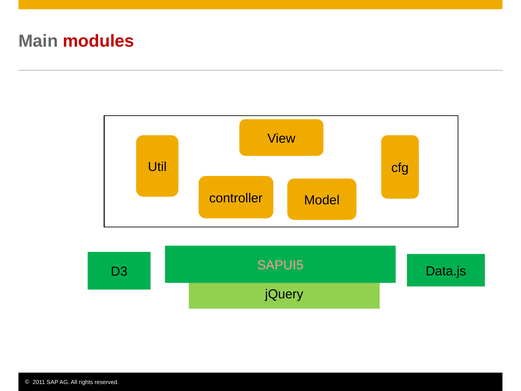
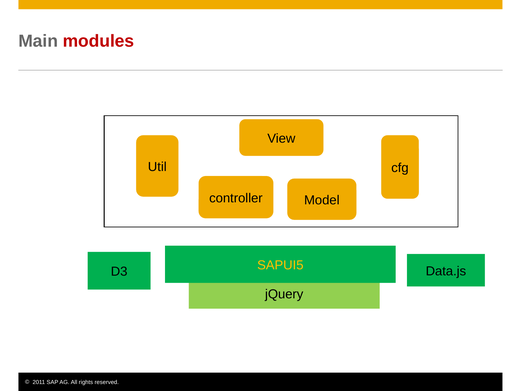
SAPUI5 colour: pink -> yellow (280, 265)
